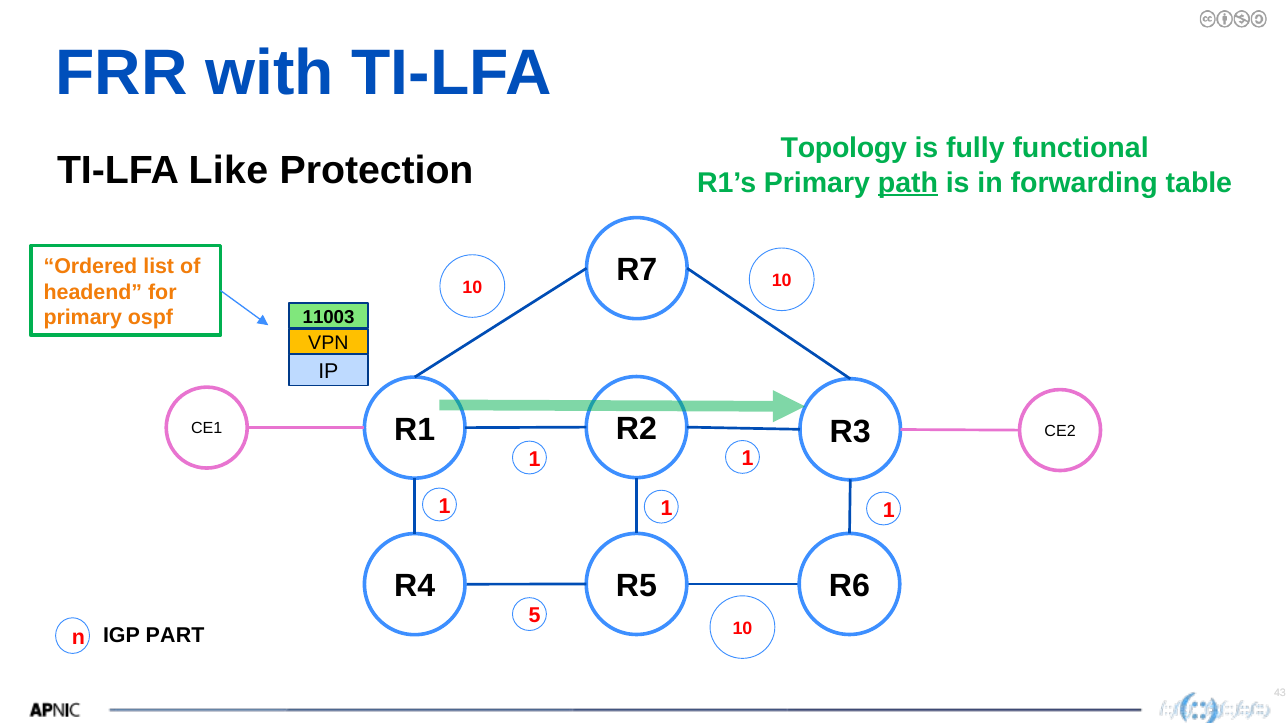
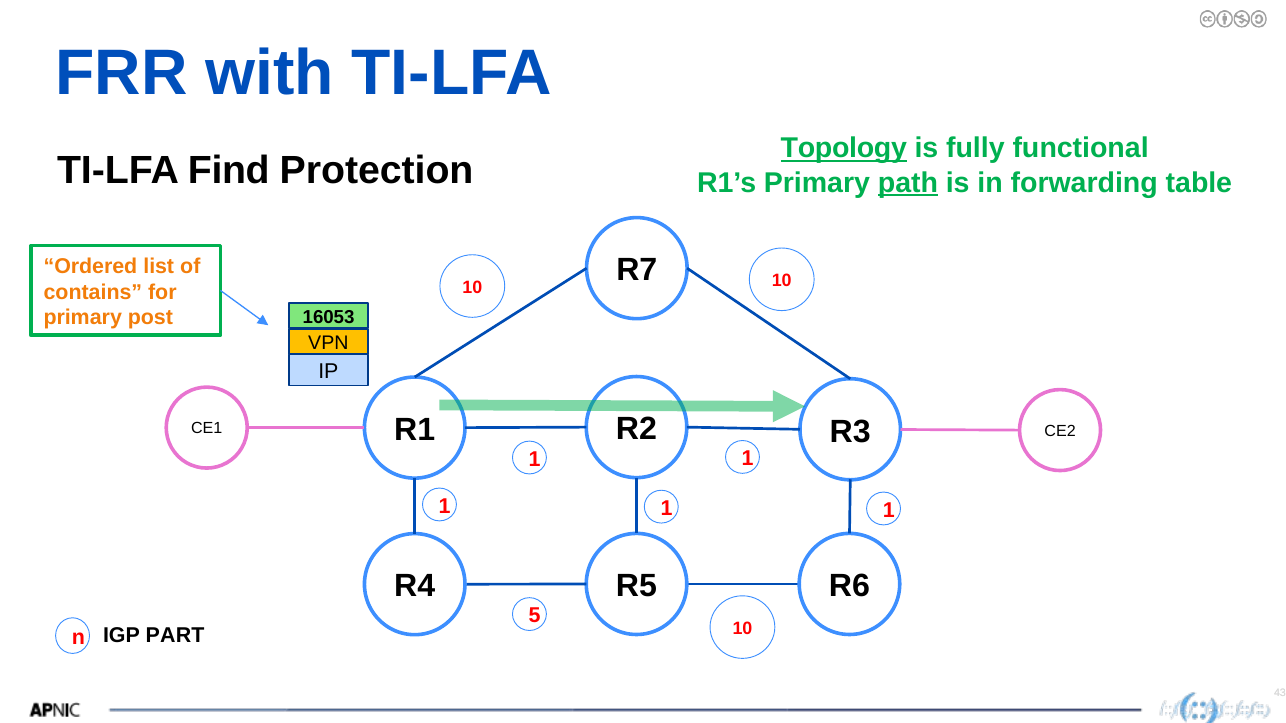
Topology underline: none -> present (844, 149)
Like: Like -> Find (229, 170)
headend: headend -> contains (93, 292)
ospf: ospf -> post (150, 318)
11003: 11003 -> 16053 (329, 317)
